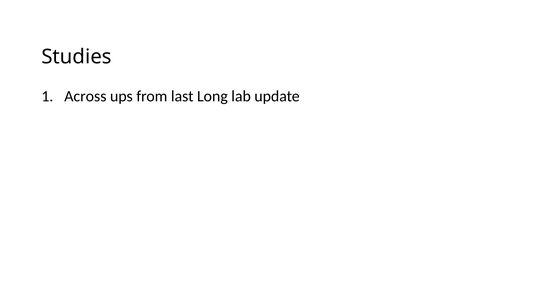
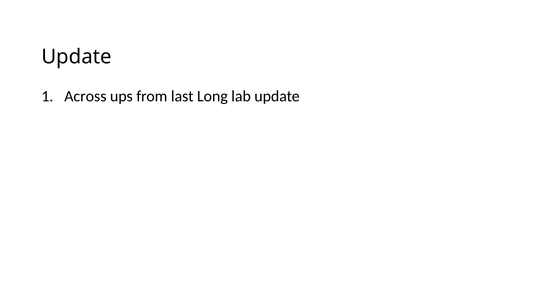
Studies: Studies -> Update (77, 57)
